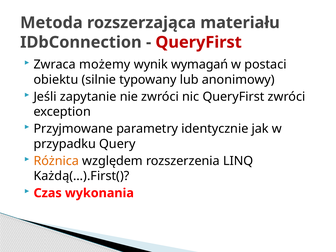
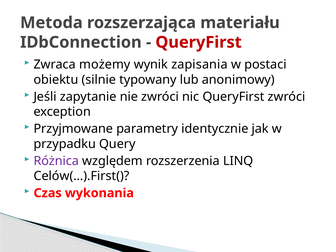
wymagań: wymagań -> zapisania (199, 65)
Różnica colour: orange -> purple (56, 161)
Każdą(…).First(: Każdą(…).First( -> Celów(…).First( (81, 176)
